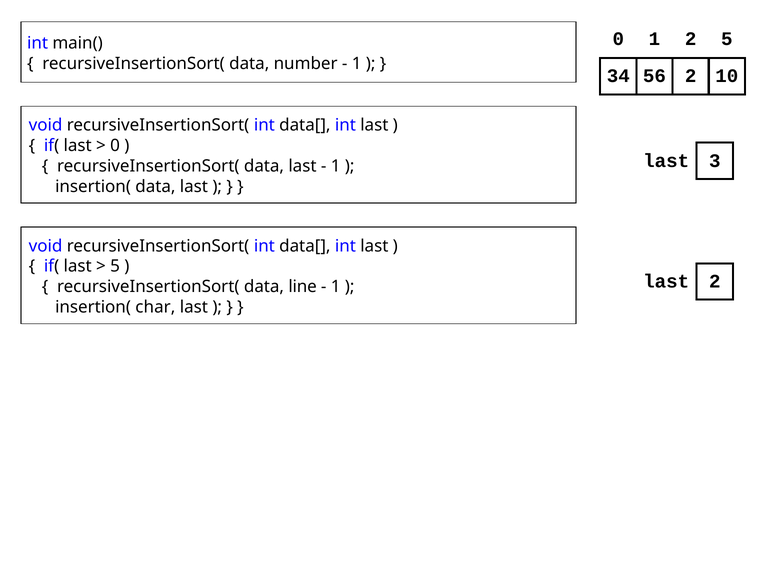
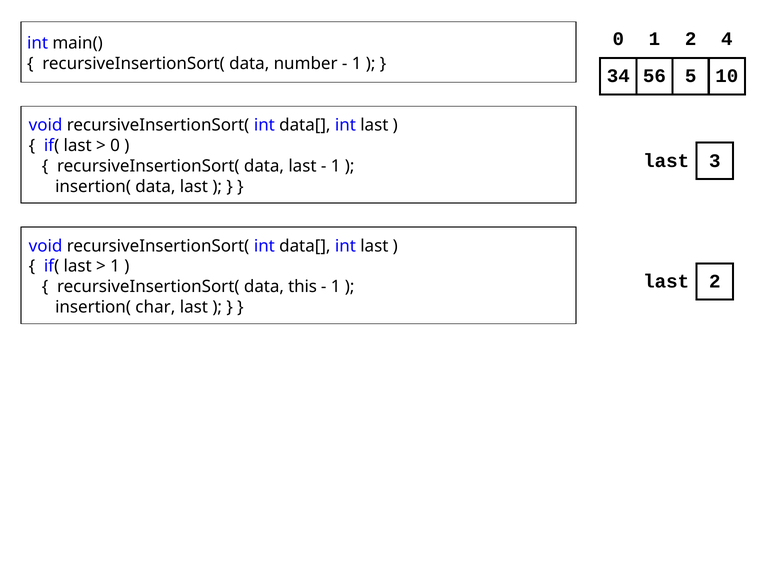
2 5: 5 -> 4 (727, 39)
56 2: 2 -> 5 (691, 76)
5: 5 -> 1 (115, 266)
line: line -> this (303, 287)
